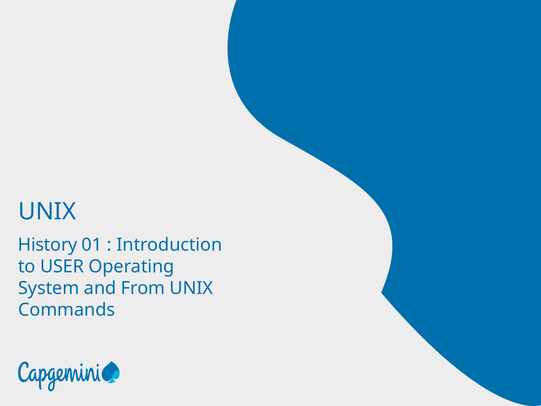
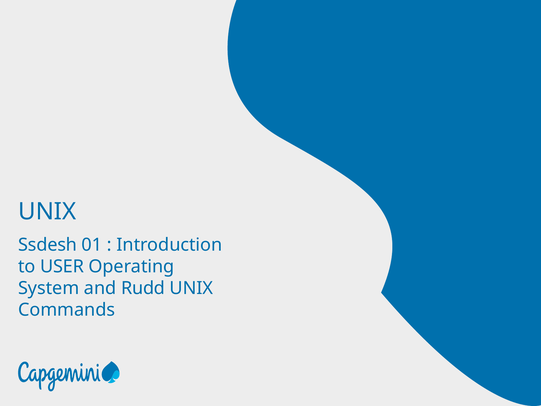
History: History -> Ssdesh (48, 245)
From: From -> Rudd (143, 288)
